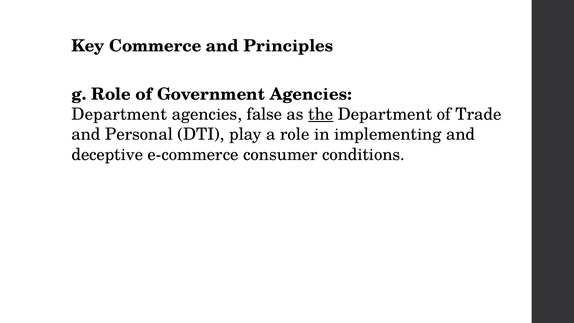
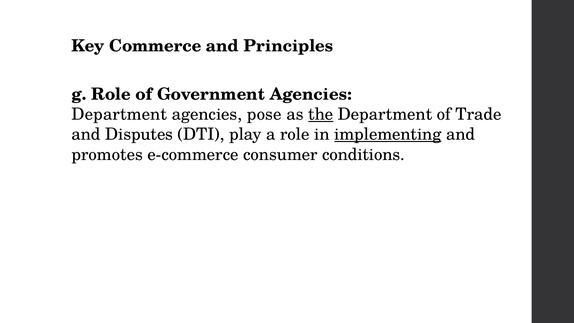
false: false -> pose (264, 114)
Personal: Personal -> Disputes (139, 134)
implementing underline: none -> present (388, 134)
deceptive: deceptive -> promotes (107, 155)
